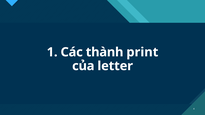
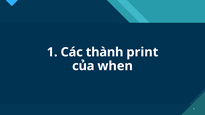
letter: letter -> when (115, 66)
